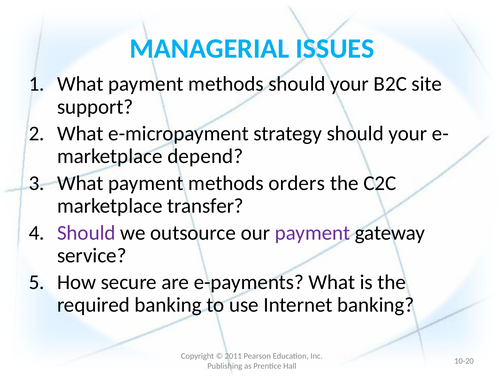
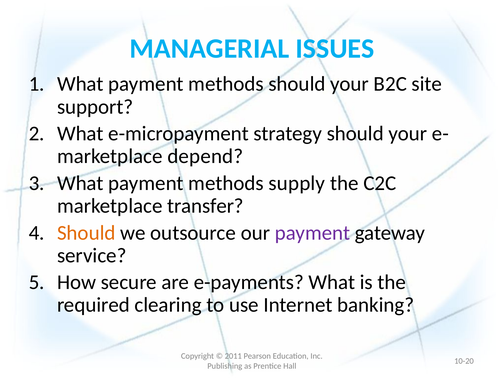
orders: orders -> supply (297, 183)
Should colour: purple -> orange (86, 233)
required banking: banking -> clearing (168, 305)
